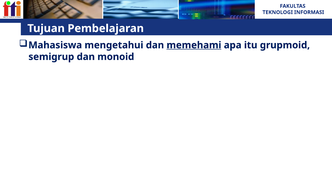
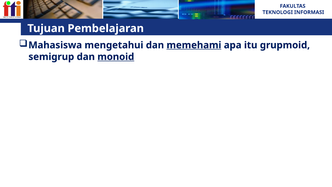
monoid underline: none -> present (116, 57)
